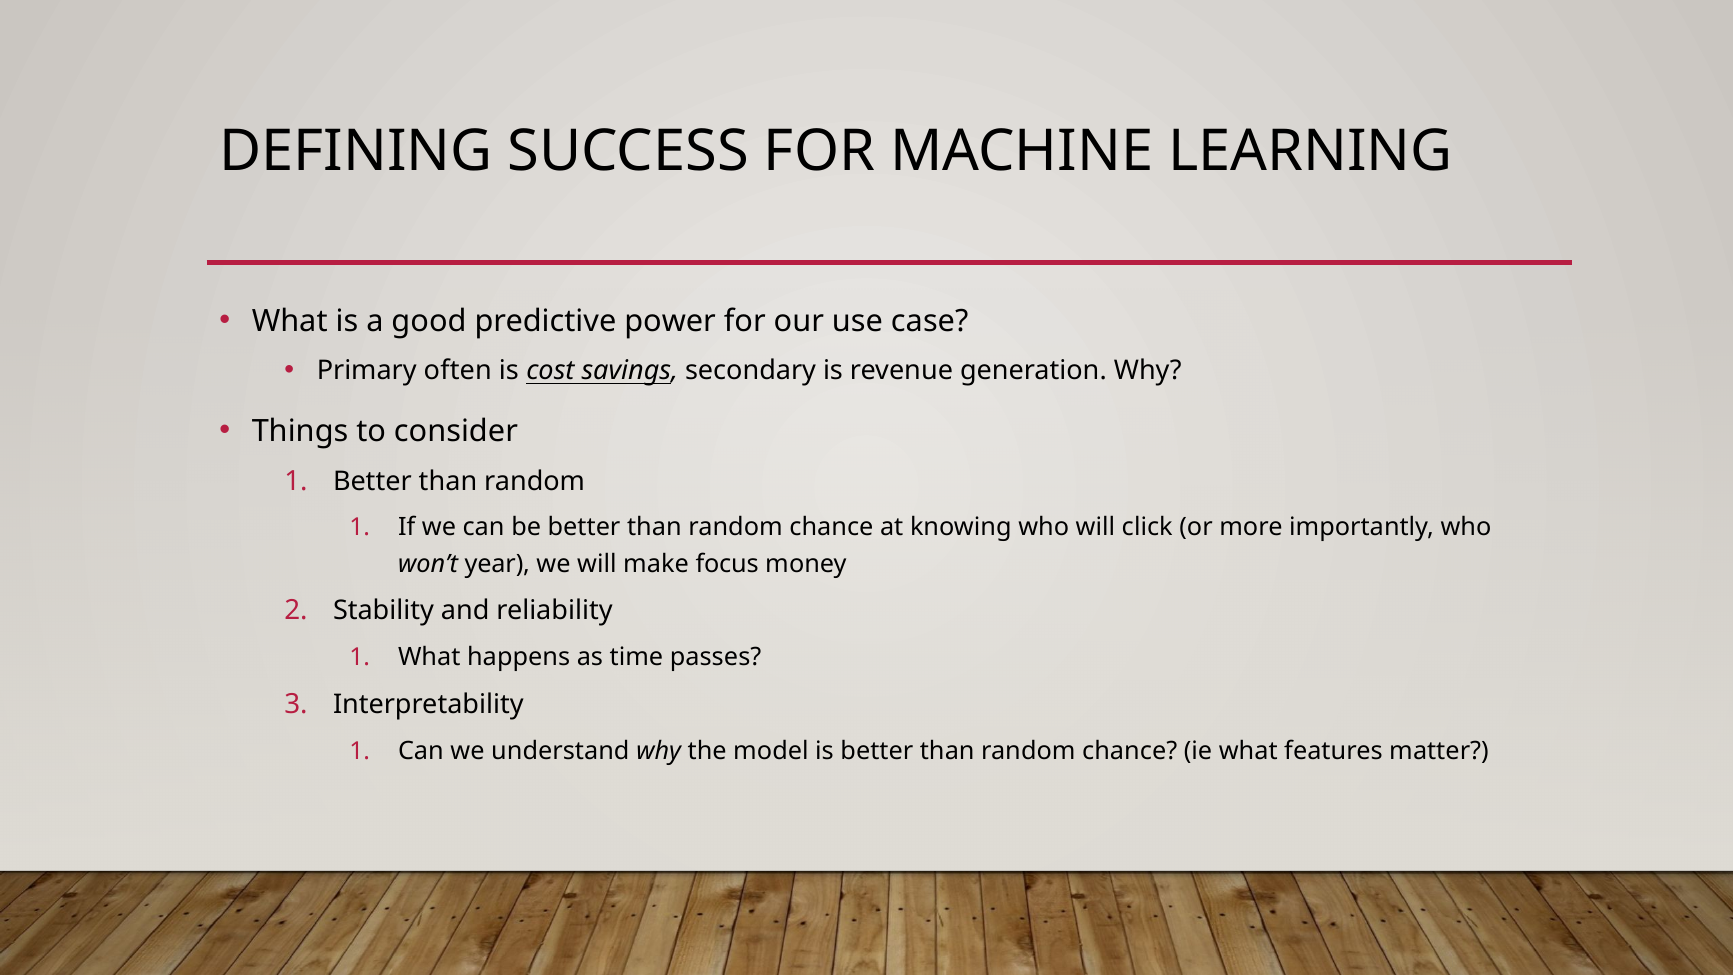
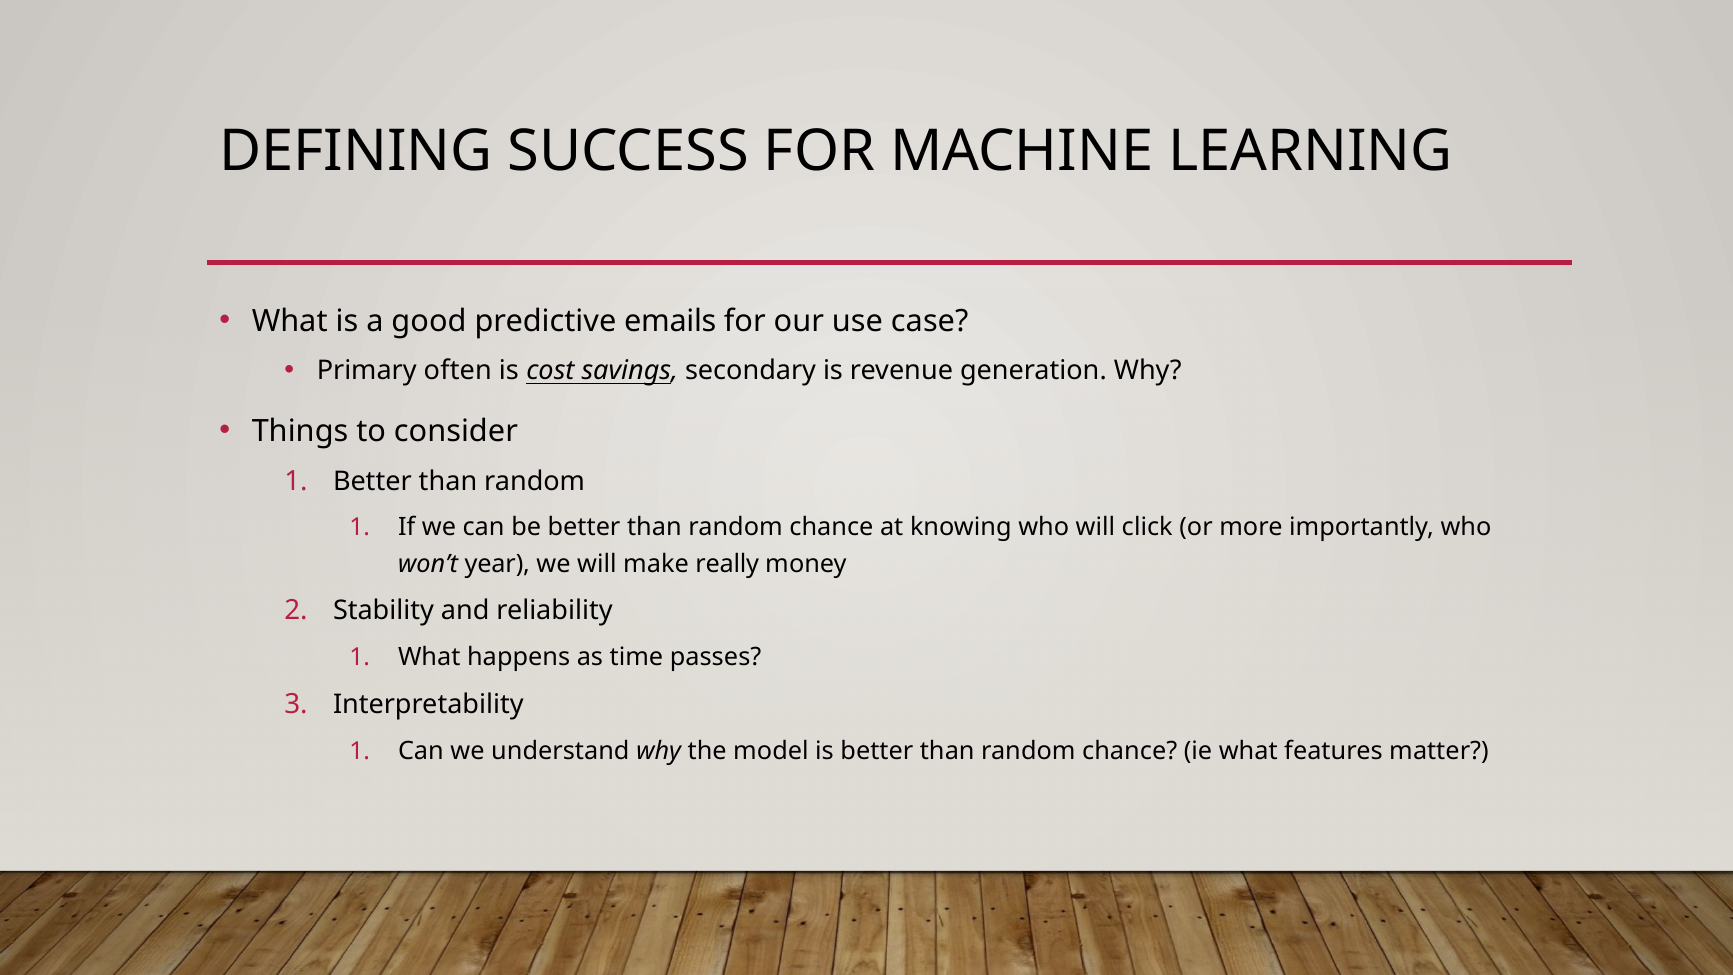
power: power -> emails (670, 321)
focus: focus -> really (727, 564)
